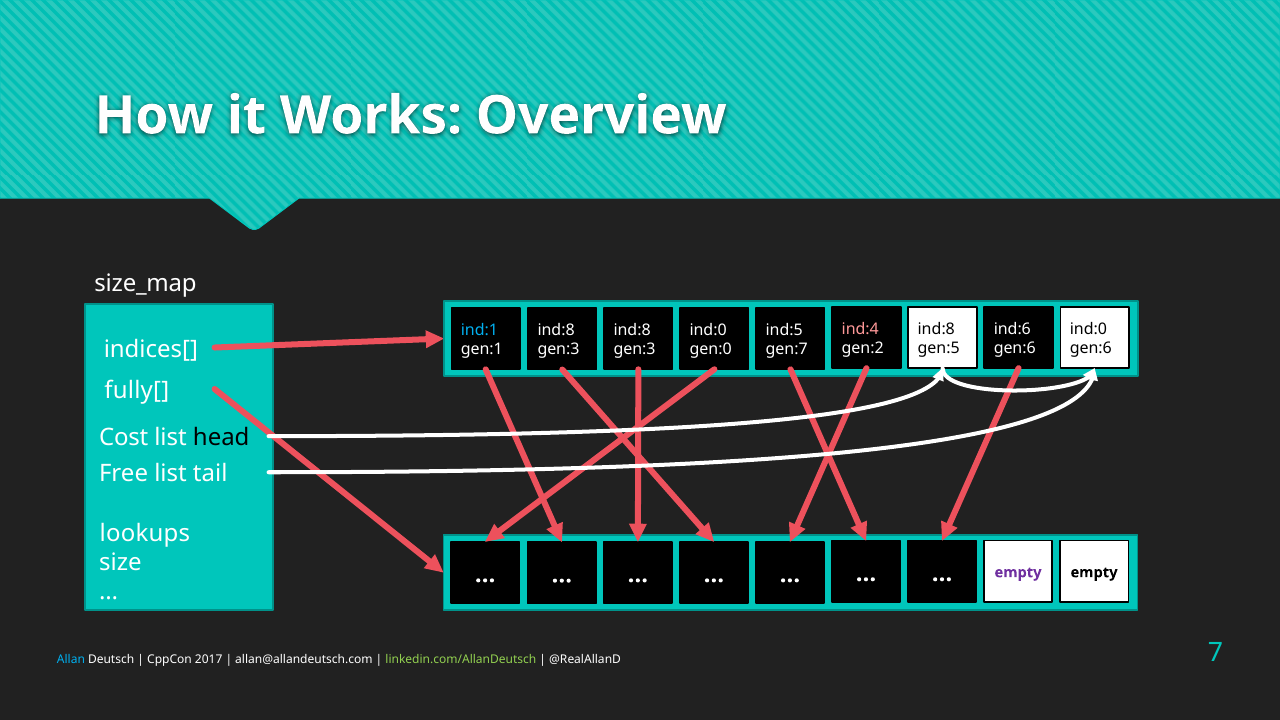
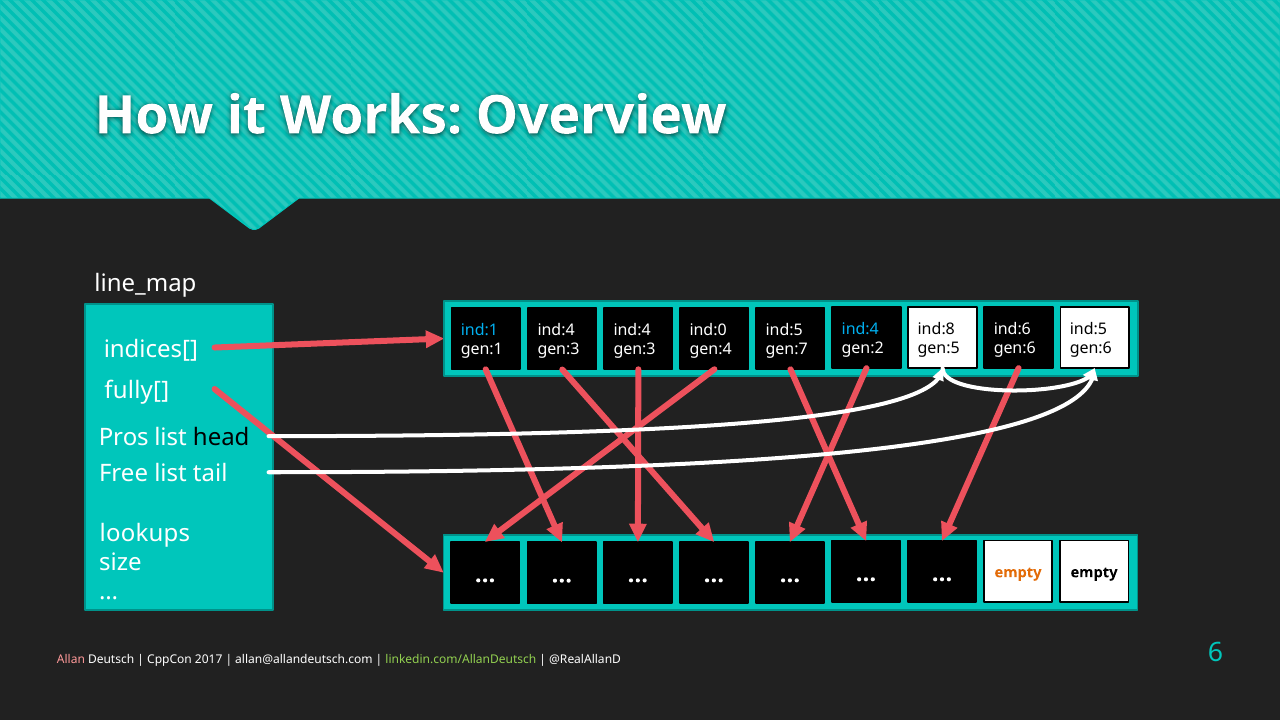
size_map: size_map -> line_map (145, 283)
ind:4 colour: pink -> light blue (860, 329)
ind:0: ind:0 -> ind:5 (1088, 329)
ind:8: ind:8 -> ind:4 (632, 330)
ind:8: ind:8 -> ind:4 (556, 330)
gen:0: gen:0 -> gen:4 (711, 349)
Cost: Cost -> Pros (124, 438)
empty colour: purple -> orange (1018, 572)
Allan colour: light blue -> pink (71, 659)
7: 7 -> 6 (1215, 653)
